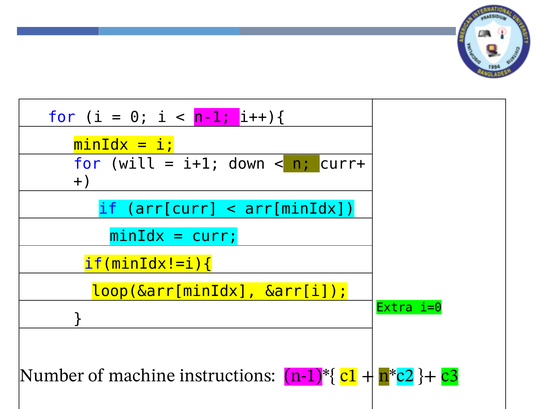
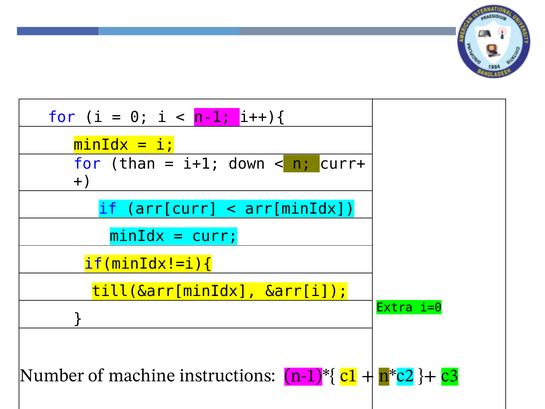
will: will -> than (133, 164)
loop(&arr[minIdx: loop(&arr[minIdx -> till(&arr[minIdx (174, 291)
